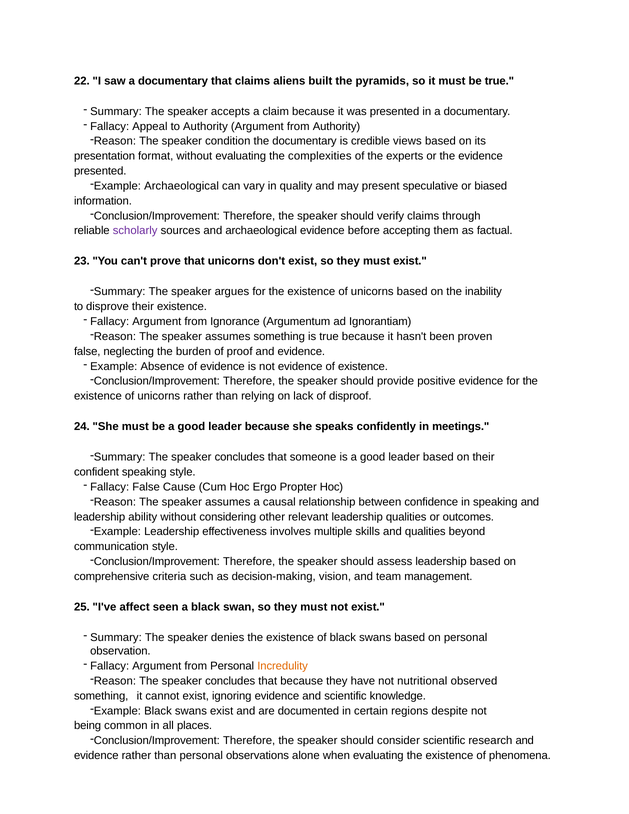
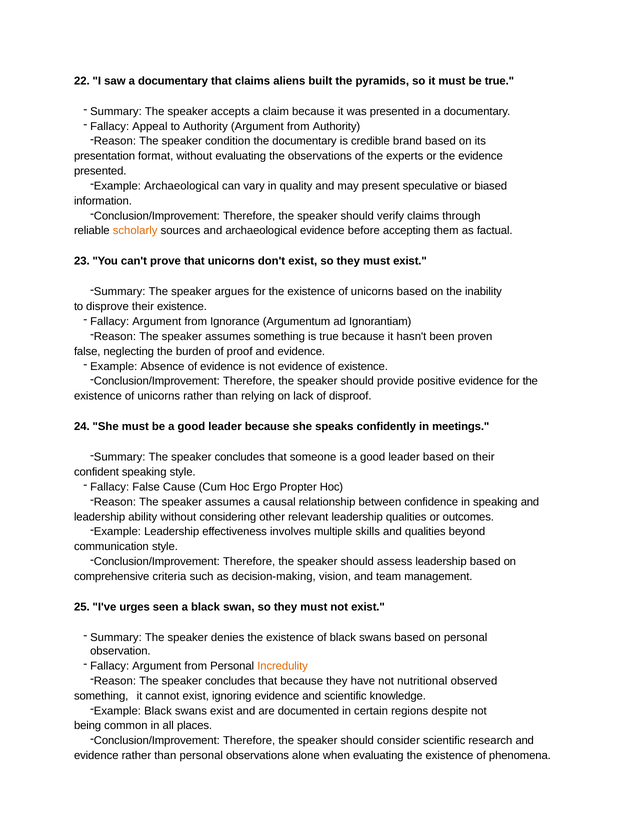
views: views -> brand (407, 141)
the complexities: complexities -> observations (320, 156)
scholarly colour: purple -> orange (135, 231)
affect: affect -> urges (135, 607)
